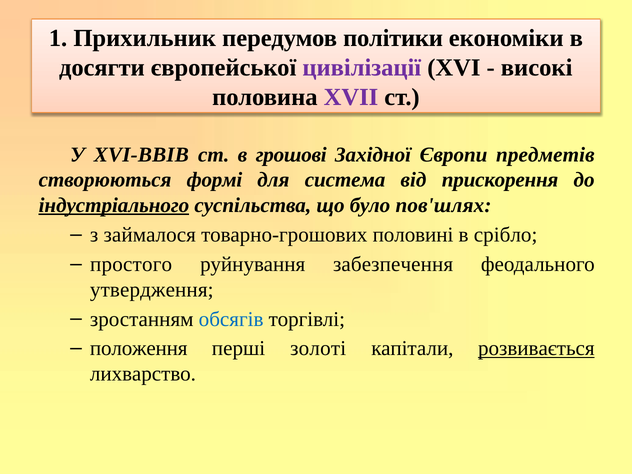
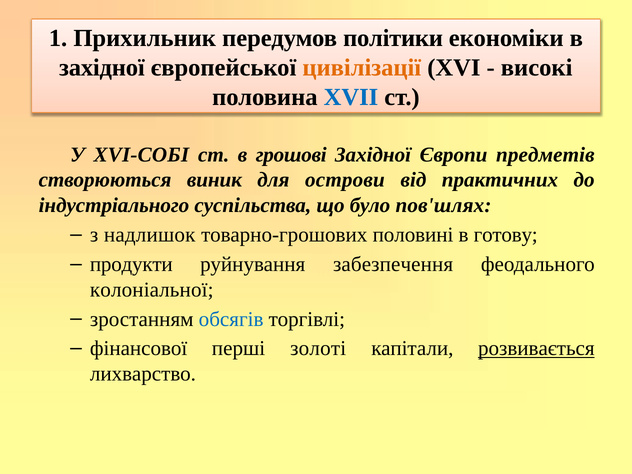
досягти: досягти -> західної (102, 67)
цивілізації colour: purple -> orange (362, 67)
XVII colour: purple -> blue (351, 97)
XVI-ВВІВ: XVI-ВВІВ -> XVI-СОБІ (141, 155)
формі: формі -> виник (214, 180)
система: система -> острови (345, 180)
прискорення: прискорення -> практичних (500, 180)
індустріального underline: present -> none (114, 205)
займалося: займалося -> надлишок (150, 235)
срібло: срібло -> готову (506, 235)
простого: простого -> продукти (131, 264)
утвердження: утвердження -> колоніальної (152, 290)
положення: положення -> фінансової (139, 349)
